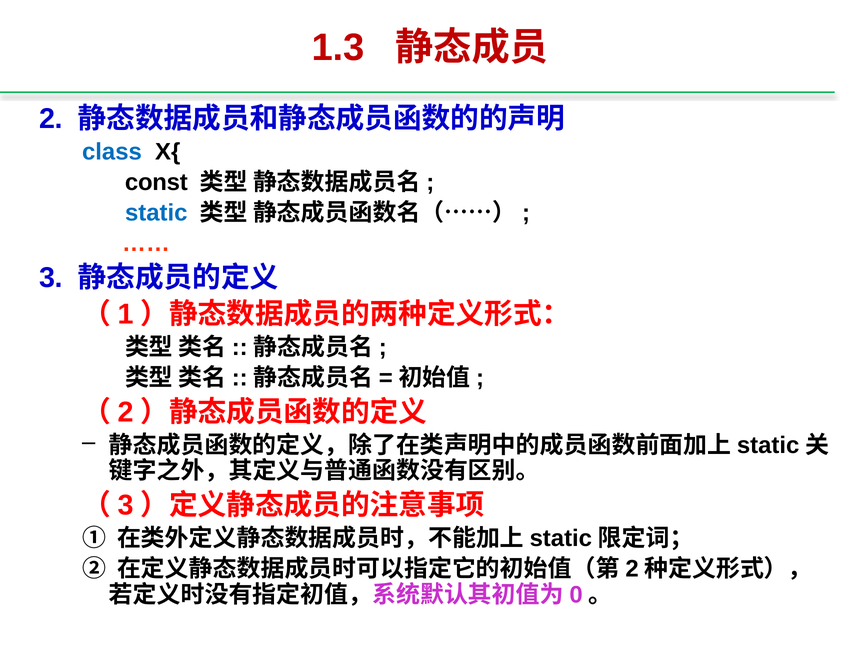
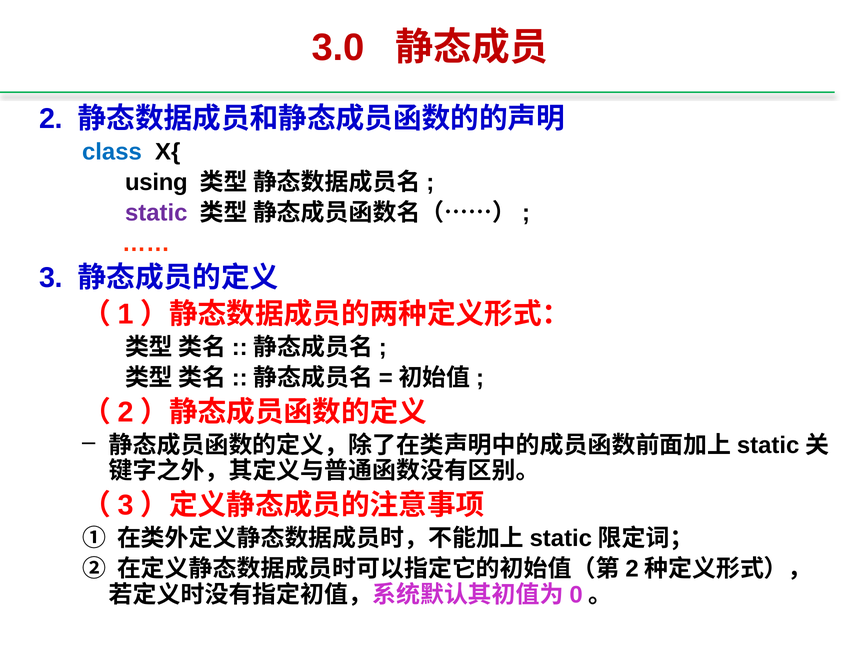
1.3: 1.3 -> 3.0 (338, 48)
const: const -> using (156, 182)
static colour: blue -> purple (156, 213)
